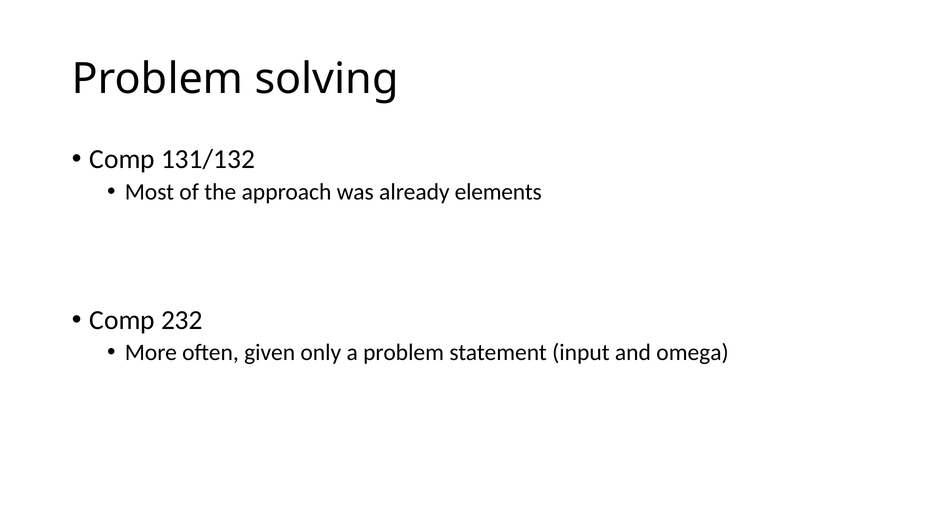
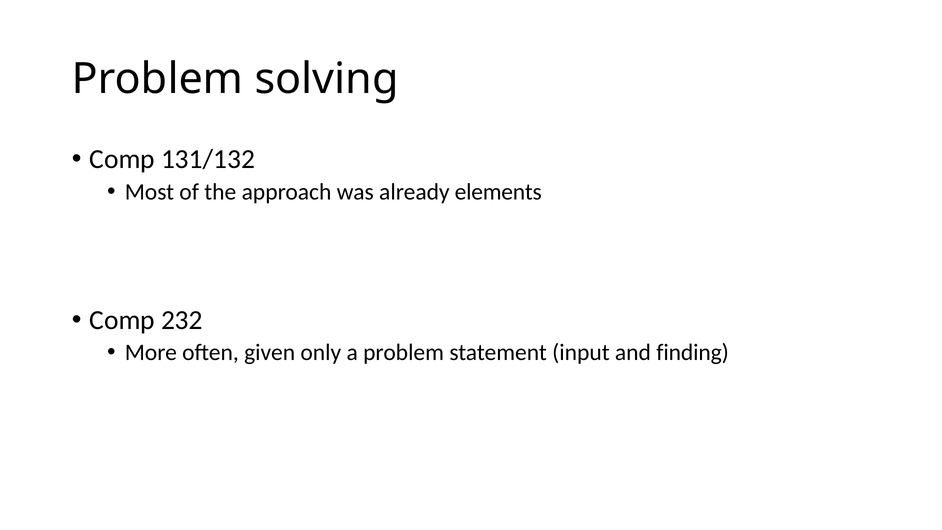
omega: omega -> finding (693, 353)
